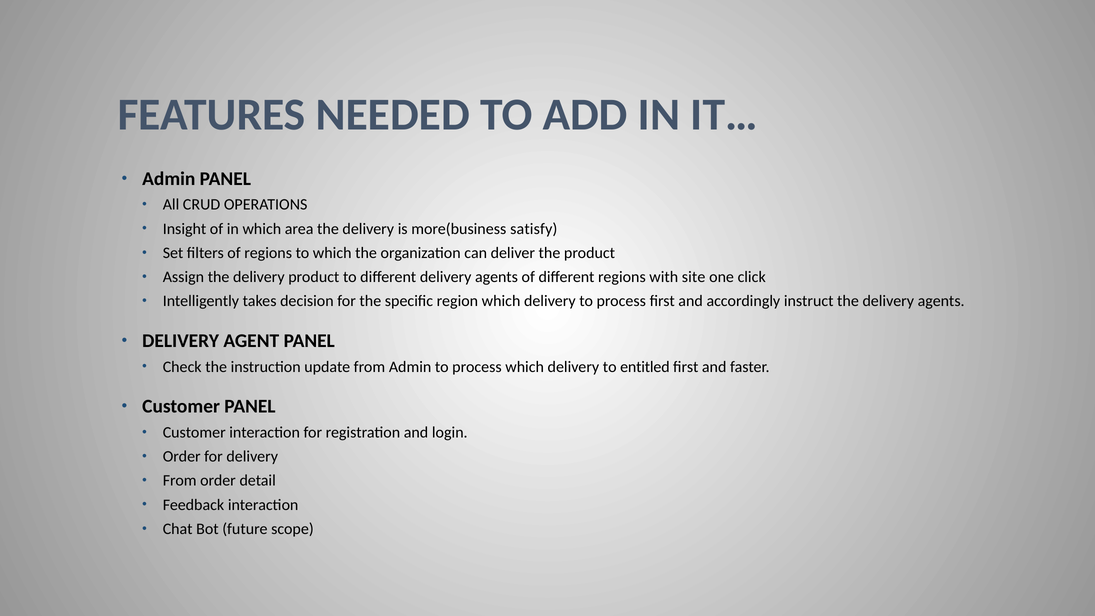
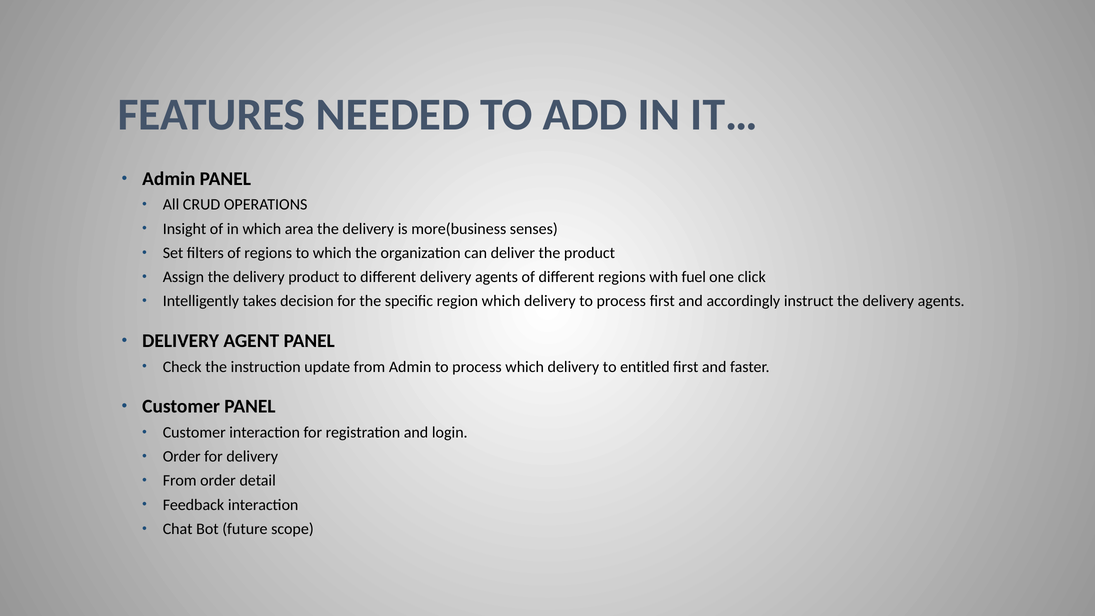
satisfy: satisfy -> senses (534, 229)
site: site -> fuel (694, 277)
